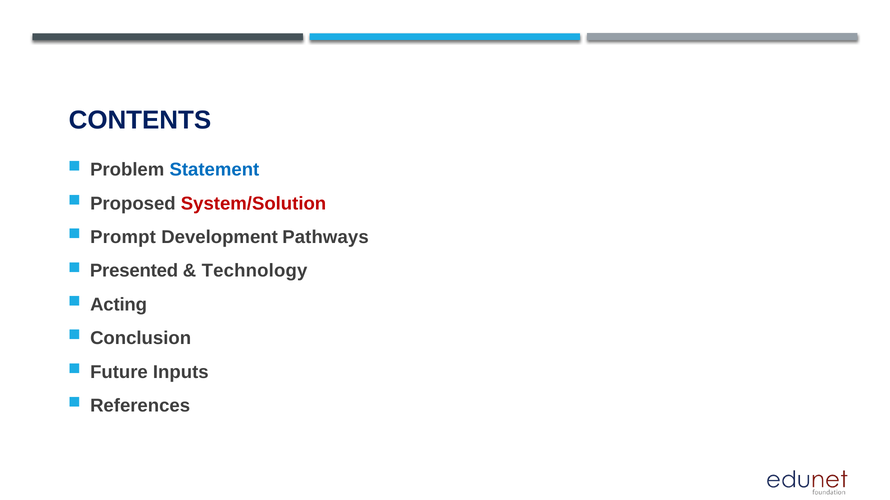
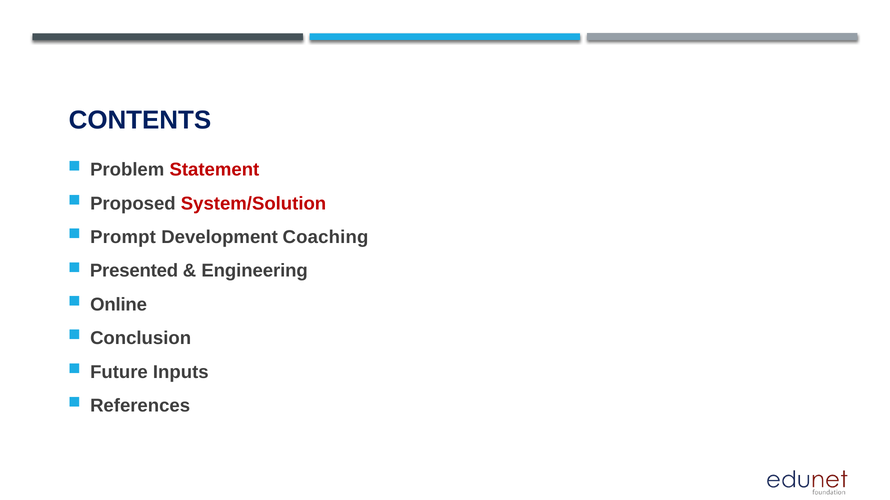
Statement colour: blue -> red (214, 170)
Pathways: Pathways -> Coaching (325, 237)
Technology: Technology -> Engineering (255, 271)
Acting: Acting -> Online (119, 305)
